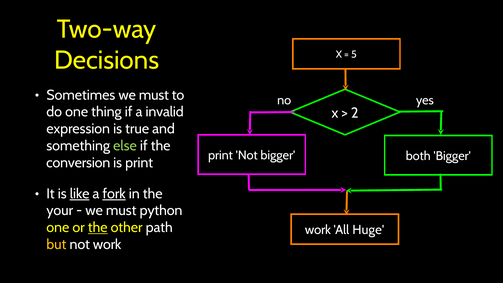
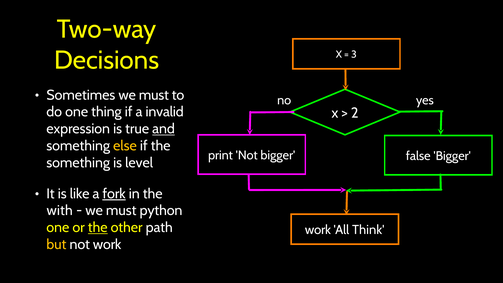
5: 5 -> 3 (354, 55)
and underline: none -> present (164, 129)
else colour: light green -> yellow (125, 146)
both: both -> false (418, 156)
conversion: conversion -> something (78, 163)
is print: print -> level (139, 163)
like underline: present -> none (80, 194)
your: your -> with (60, 211)
Huge: Huge -> Think (368, 230)
